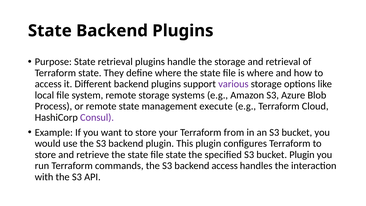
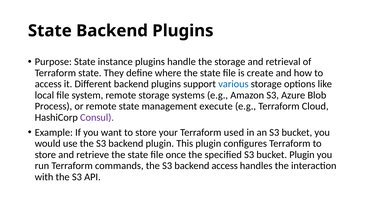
State retrieval: retrieval -> instance (115, 62)
is where: where -> create (260, 73)
various colour: purple -> blue (233, 84)
from: from -> used (234, 132)
file state: state -> once (176, 155)
